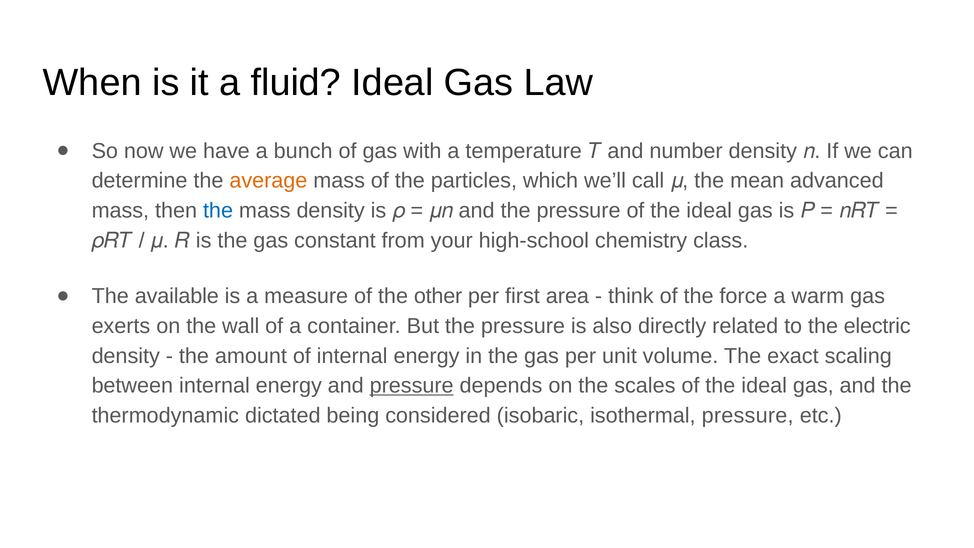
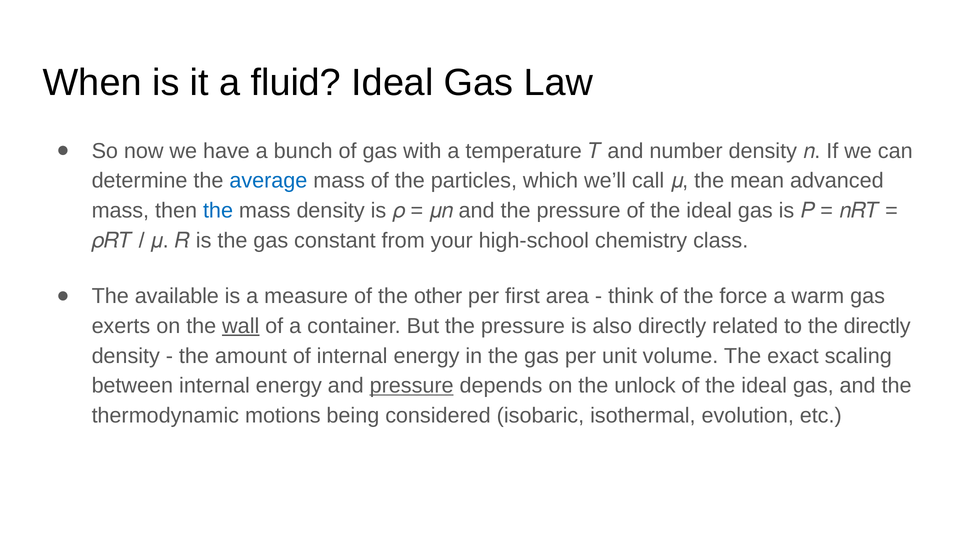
average colour: orange -> blue (268, 181)
wall underline: none -> present (241, 326)
the electric: electric -> directly (877, 326)
scales: scales -> unlock (645, 386)
dictated: dictated -> motions (283, 415)
isothermal pressure: pressure -> evolution (748, 415)
